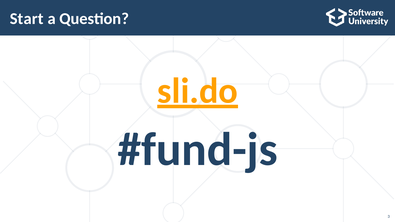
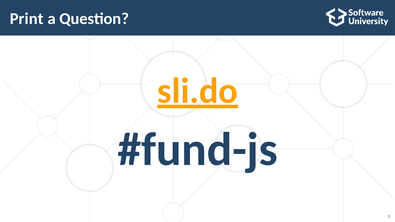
Start: Start -> Print (27, 19)
